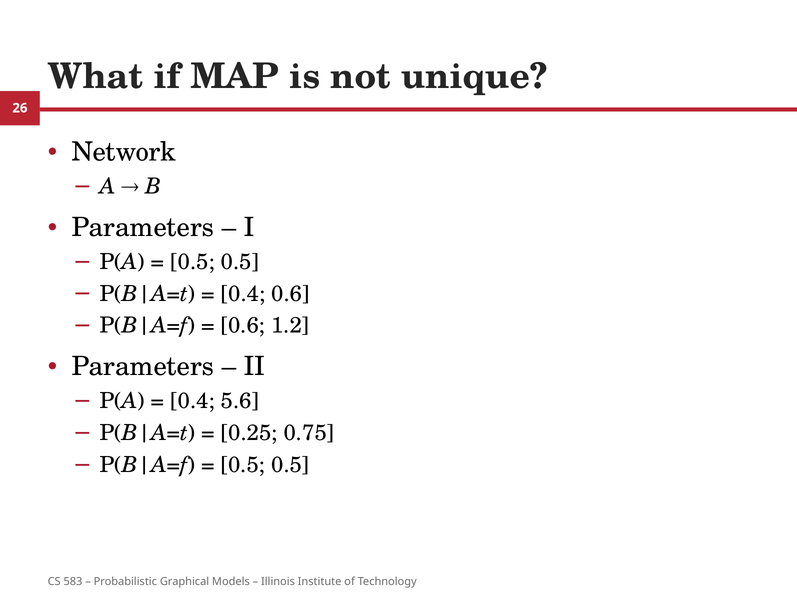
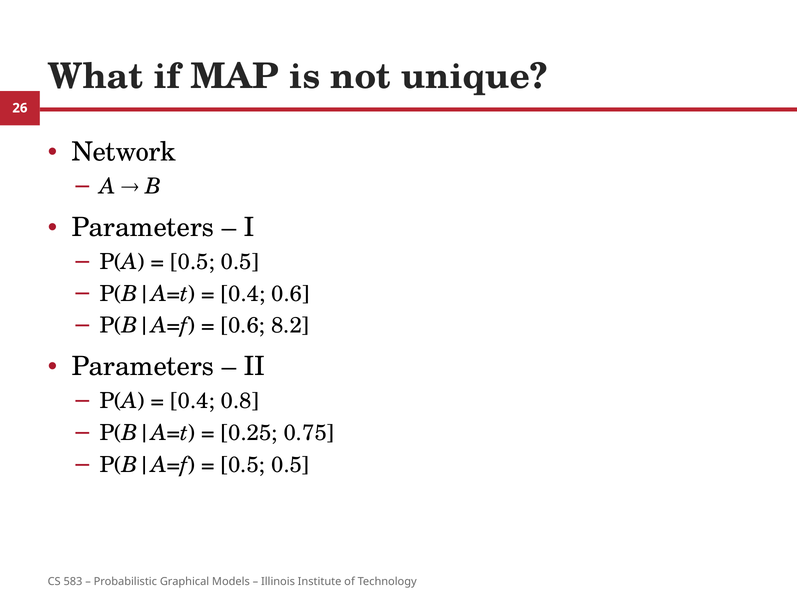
1.2: 1.2 -> 8.2 (290, 326)
5.6: 5.6 -> 0.8 (240, 402)
